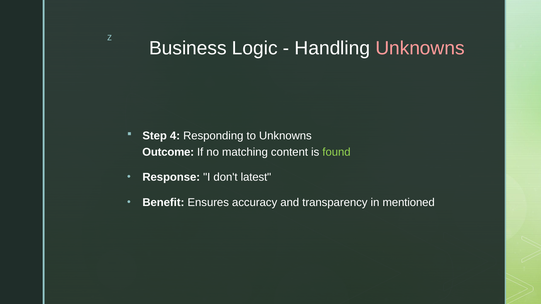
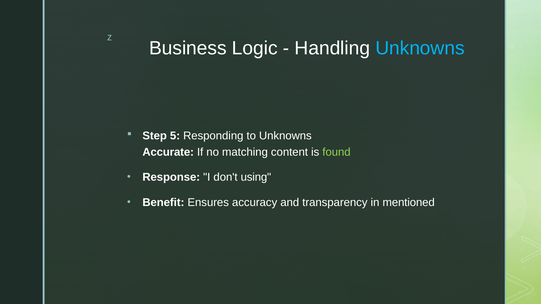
Unknowns colour: pink -> light blue (420, 48)
4: 4 -> 5 (175, 136)
Outcome: Outcome -> Accurate (168, 152)
latest: latest -> using (256, 177)
